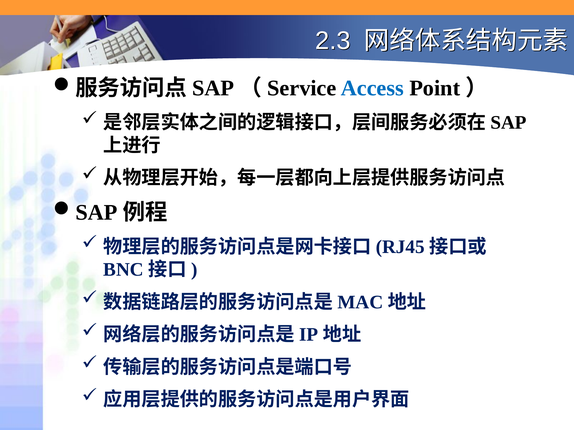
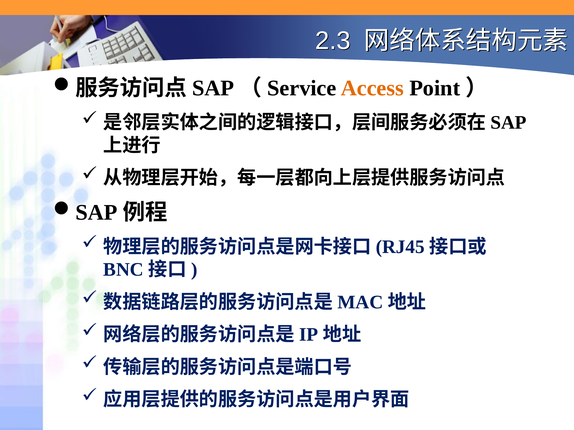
Access colour: blue -> orange (372, 88)
